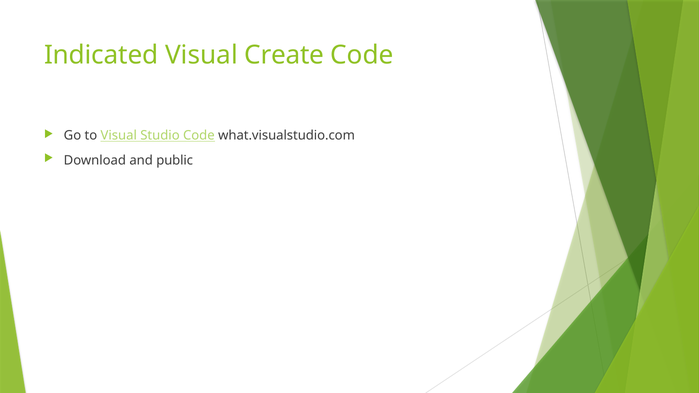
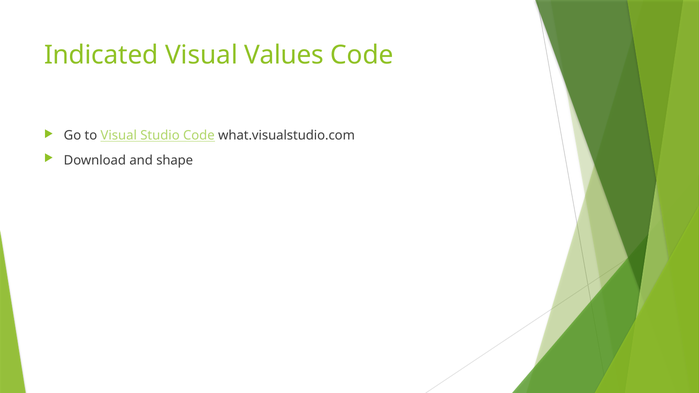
Create: Create -> Values (284, 55)
public: public -> shape (175, 160)
